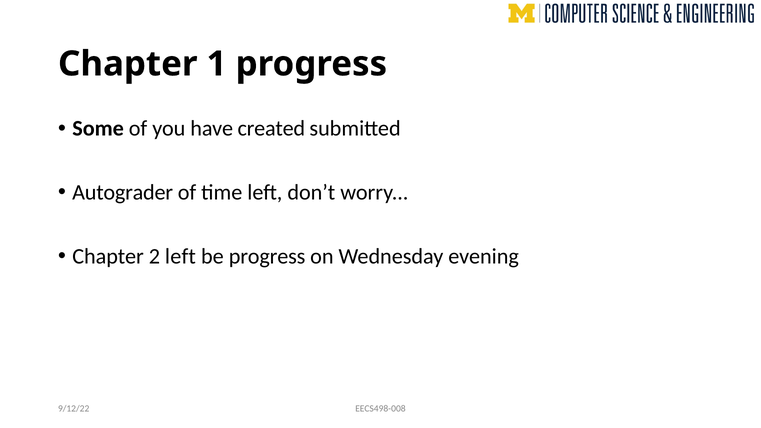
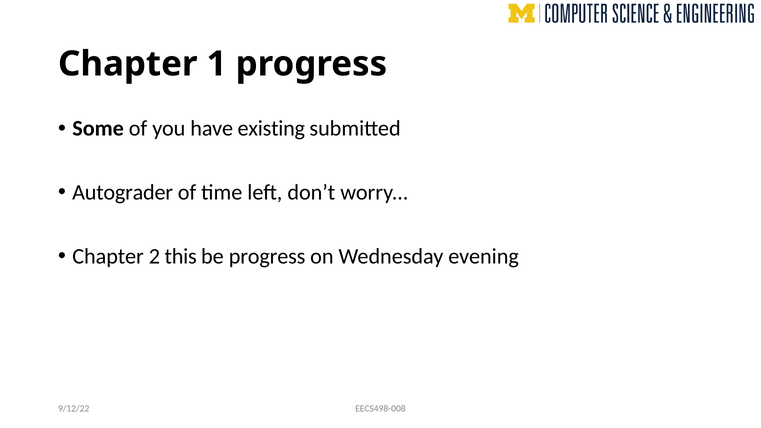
created: created -> existing (271, 129)
2 left: left -> this (181, 256)
